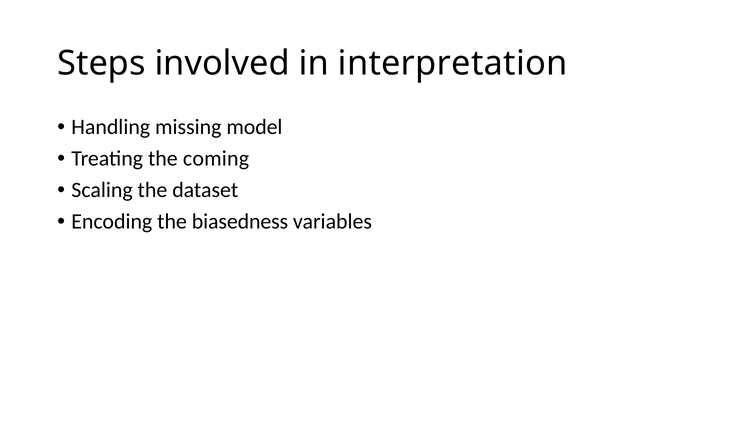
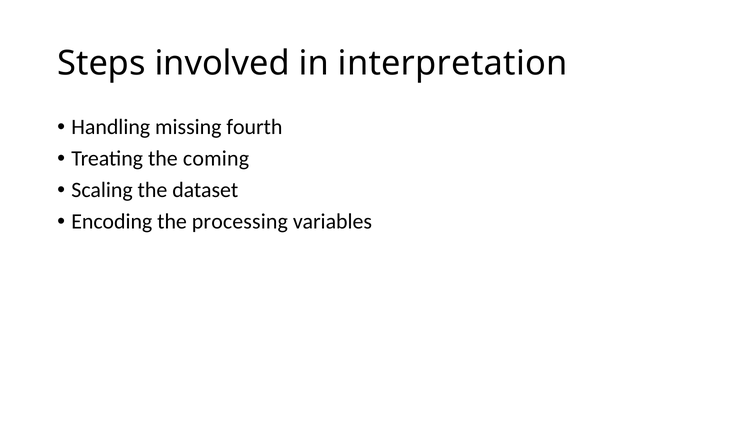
model: model -> fourth (254, 127)
biasedness: biasedness -> processing (240, 221)
